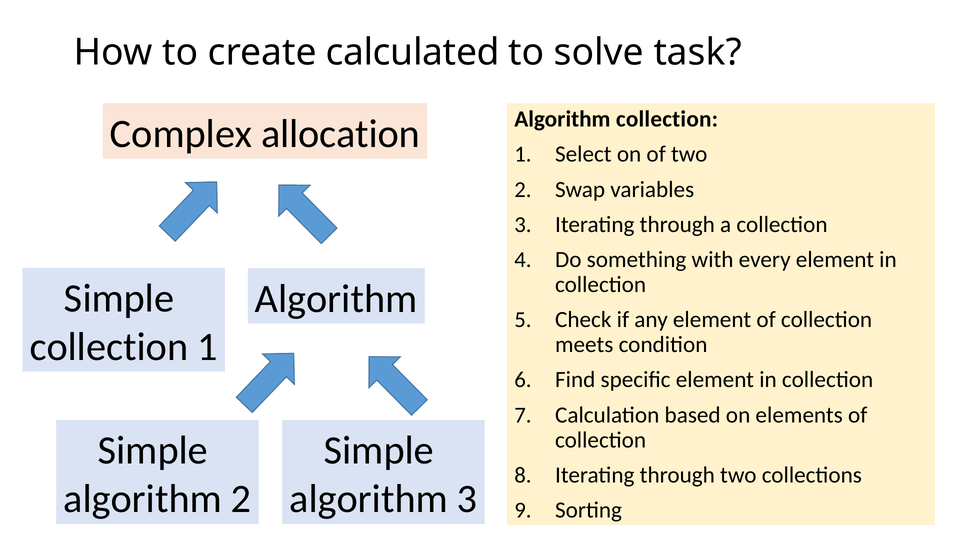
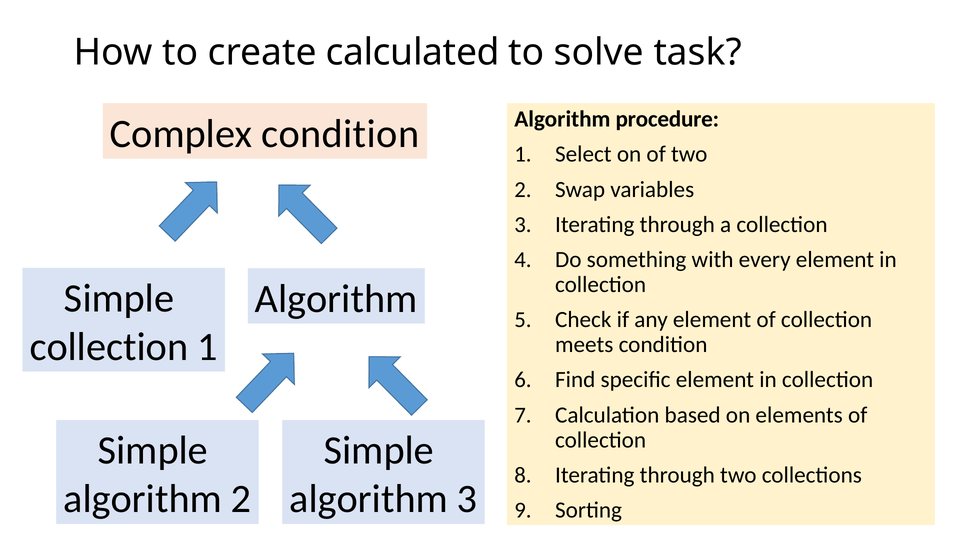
Algorithm collection: collection -> procedure (667, 119)
Complex allocation: allocation -> condition (340, 134)
